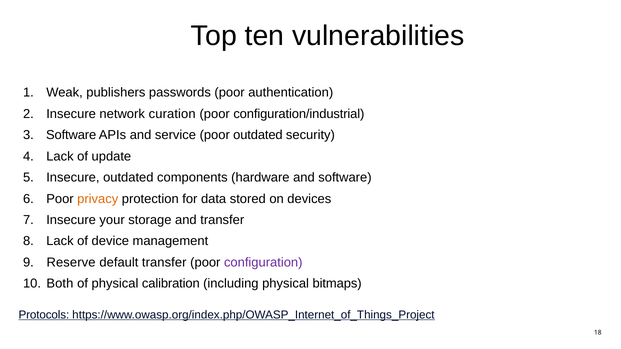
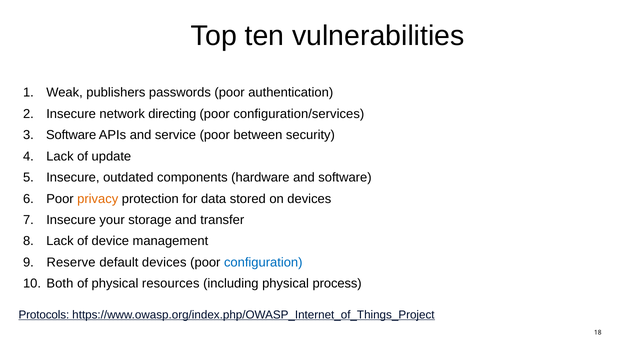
curation: curation -> directing (172, 114)
configuration/industrial: configuration/industrial -> configuration/services (299, 114)
poor outdated: outdated -> between (258, 135)
default transfer: transfer -> devices (164, 263)
configuration colour: purple -> blue (263, 263)
calibration: calibration -> resources (171, 284)
bitmaps: bitmaps -> process (337, 284)
